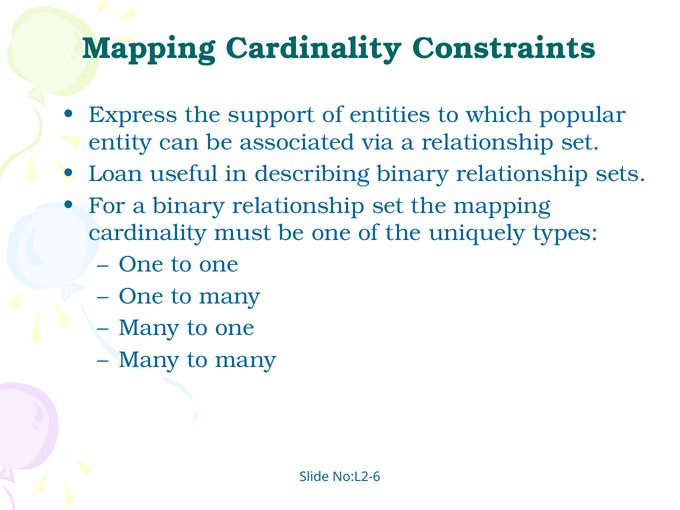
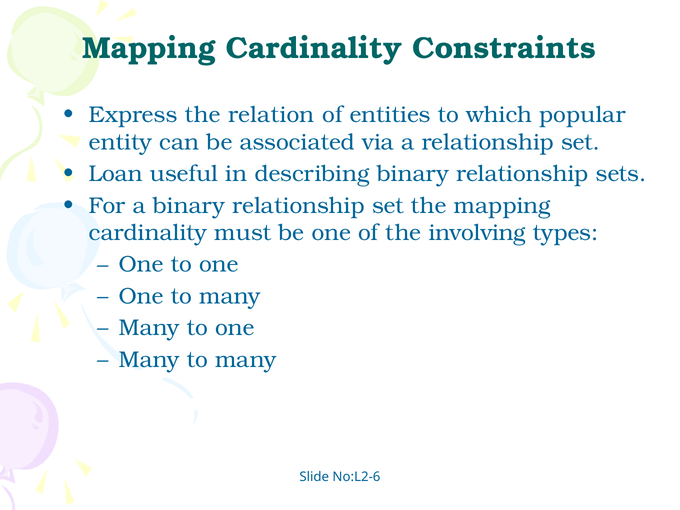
support: support -> relation (271, 115)
uniquely: uniquely -> involving (477, 233)
